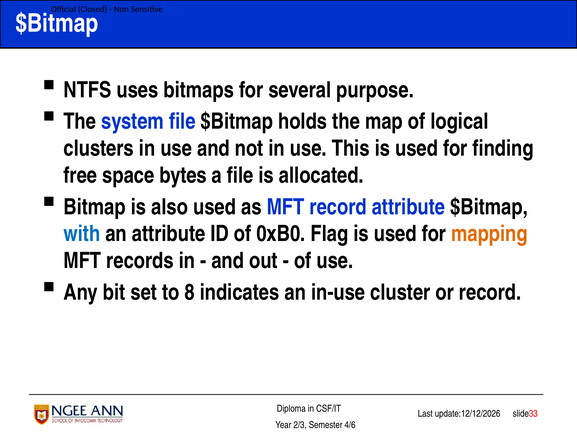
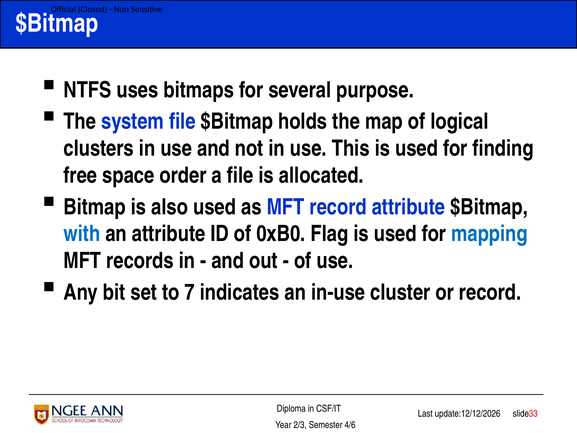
bytes: bytes -> order (183, 175)
mapping colour: orange -> blue (489, 234)
8: 8 -> 7 (189, 292)
